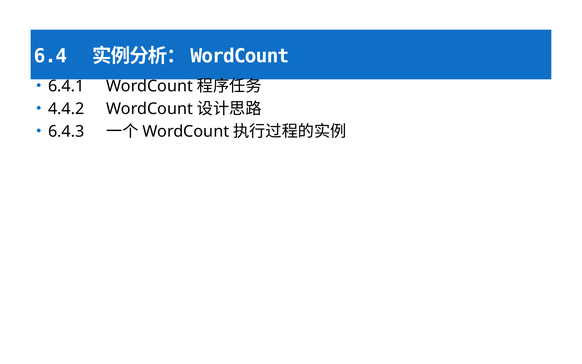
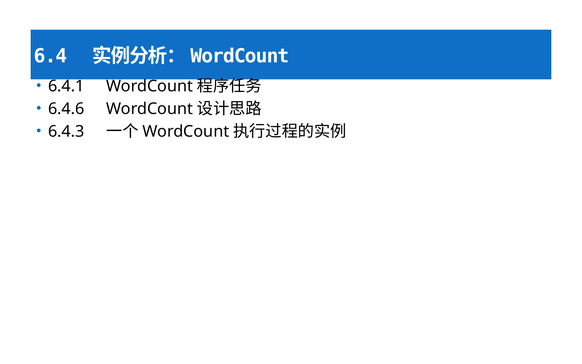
4.4.2: 4.4.2 -> 6.4.6 (66, 109)
